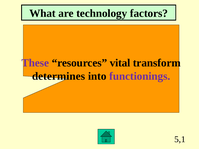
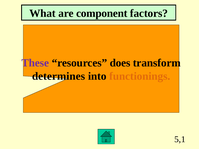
technology: technology -> component (102, 13)
vital: vital -> does (120, 63)
functionings colour: purple -> orange (140, 76)
